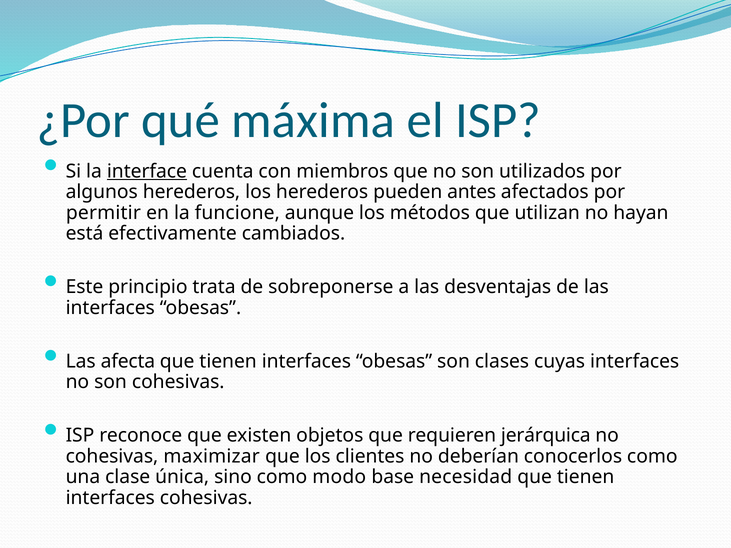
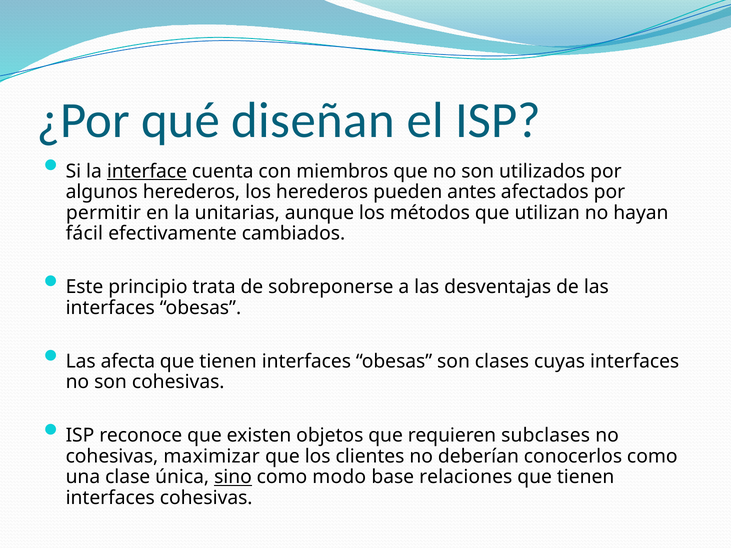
máxima: máxima -> diseñan (313, 121)
funcione: funcione -> unitarias (237, 213)
está: está -> fácil (84, 234)
jerárquica: jerárquica -> subclases (546, 436)
sino underline: none -> present (233, 477)
necesidad: necesidad -> relaciones (466, 477)
